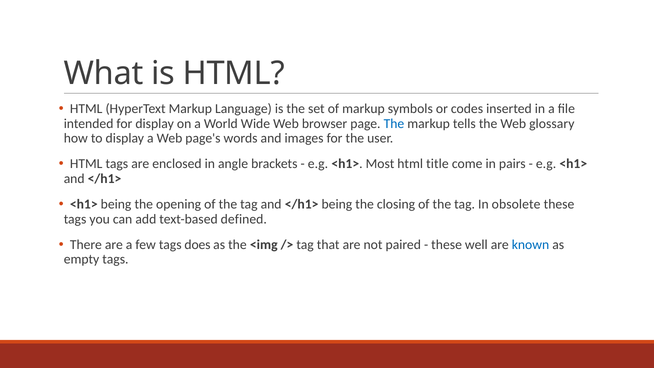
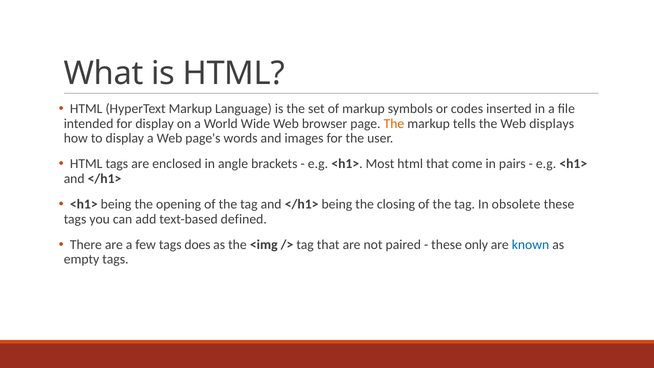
The colour: blue -> orange (394, 123)
glossary: glossary -> displays (552, 123)
html title: title -> that (438, 164)
well: well -> only (476, 245)
